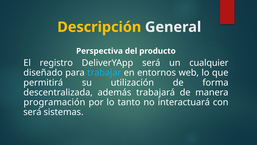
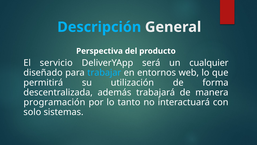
Descripción colour: yellow -> light blue (99, 27)
registro: registro -> servicio (56, 63)
será: será -> solo (32, 112)
